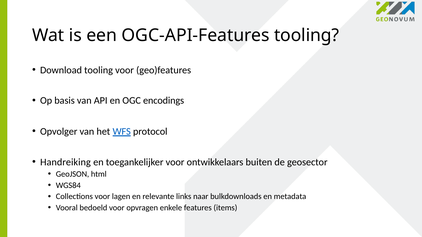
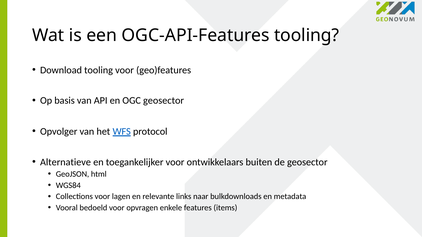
OGC encodings: encodings -> geosector (164, 101)
Handreiking: Handreiking -> Alternatieve (66, 162)
